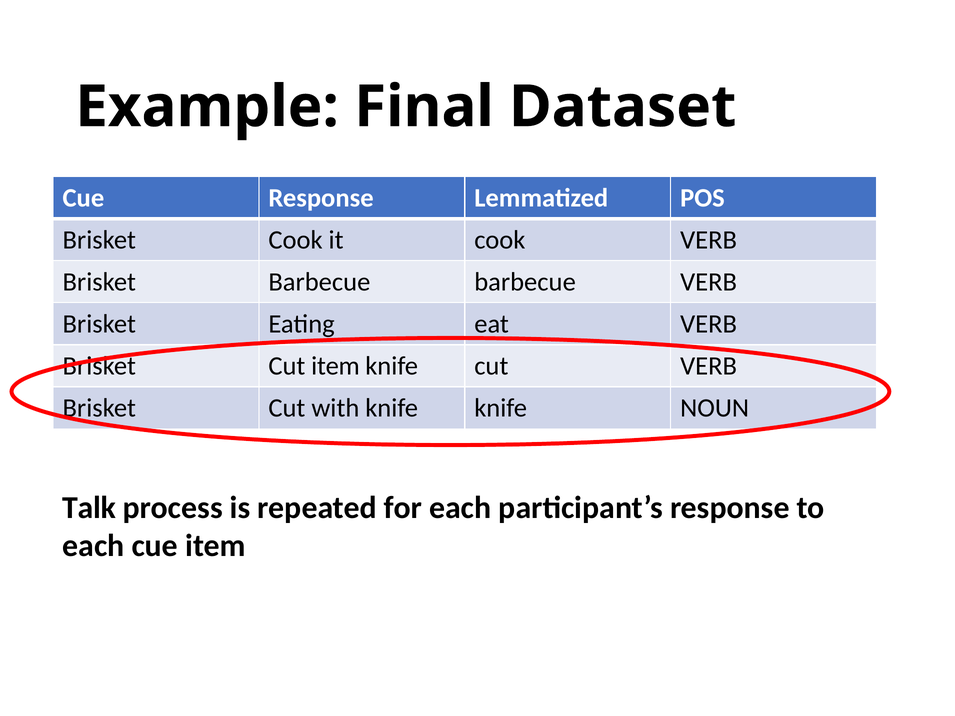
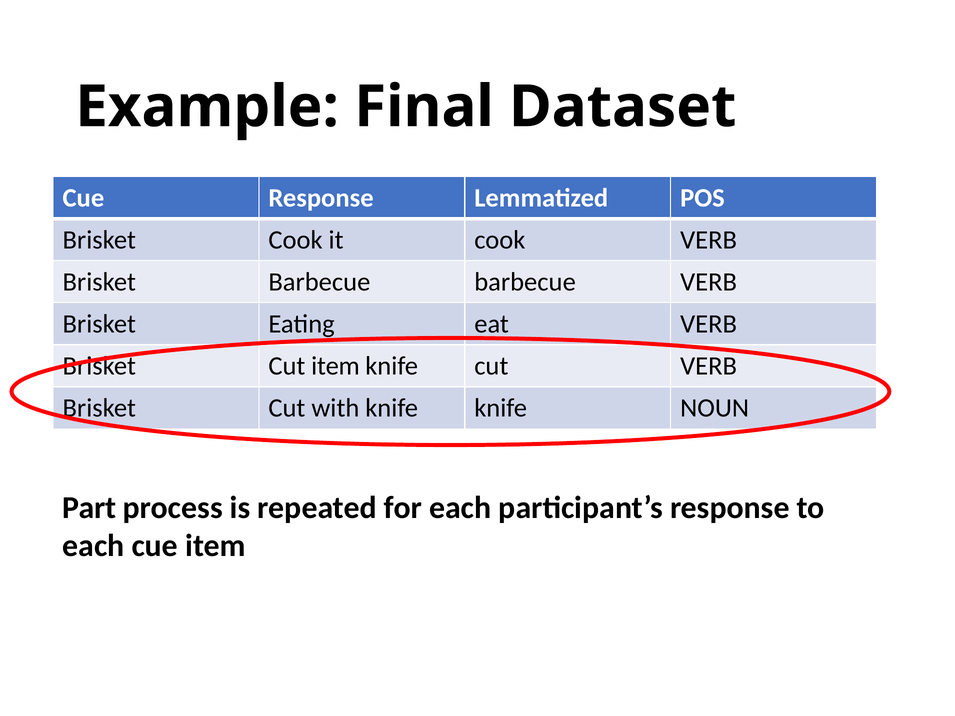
Talk: Talk -> Part (89, 508)
